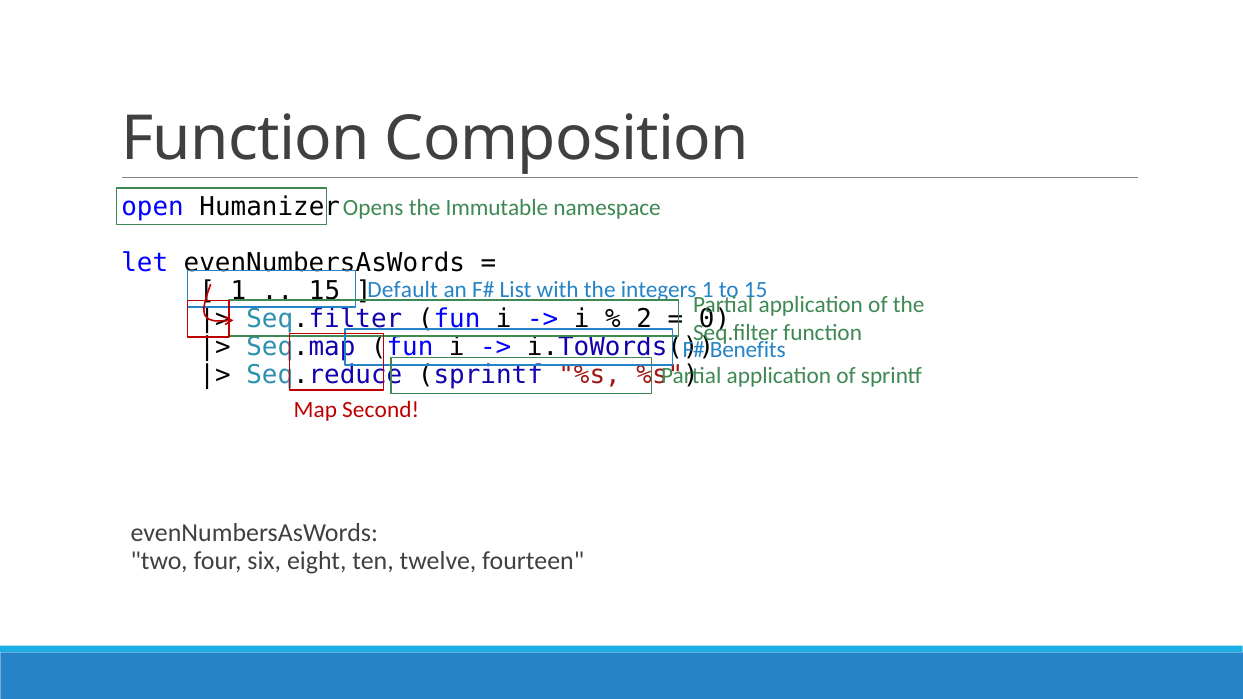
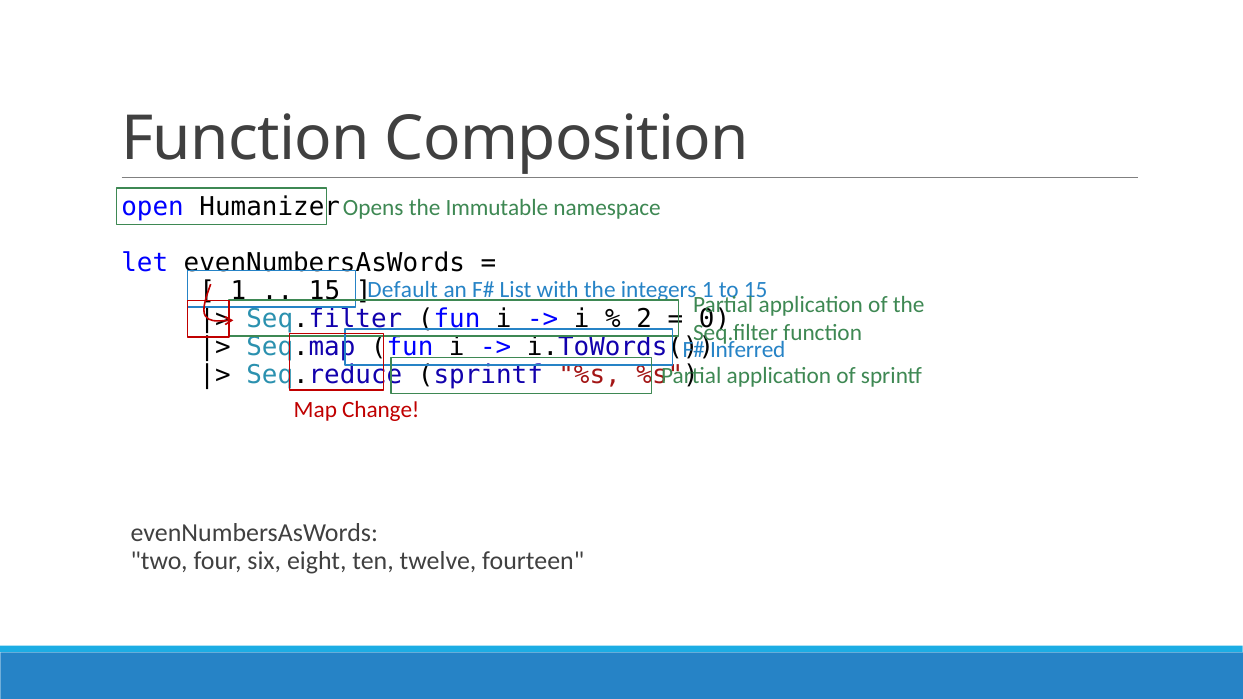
Benefits: Benefits -> Inferred (748, 350)
Second: Second -> Change (381, 410)
